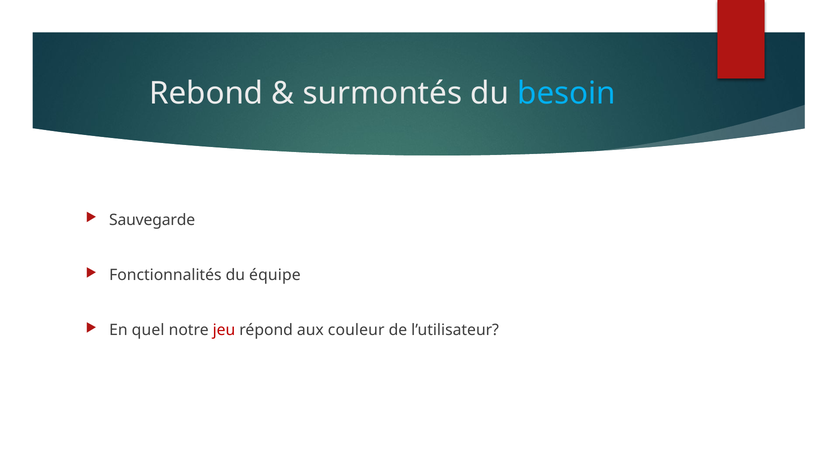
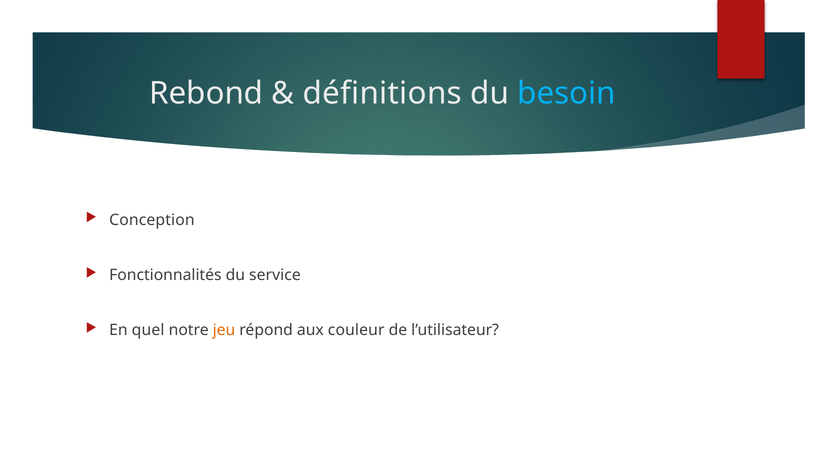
surmontés: surmontés -> définitions (382, 93)
Sauvegarde: Sauvegarde -> Conception (152, 220)
équipe: équipe -> service (275, 275)
jeu colour: red -> orange (224, 331)
